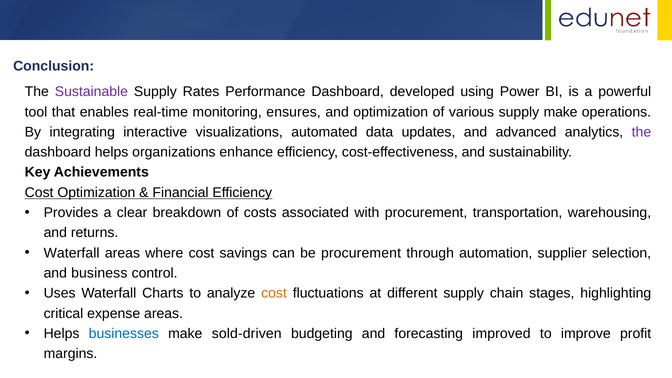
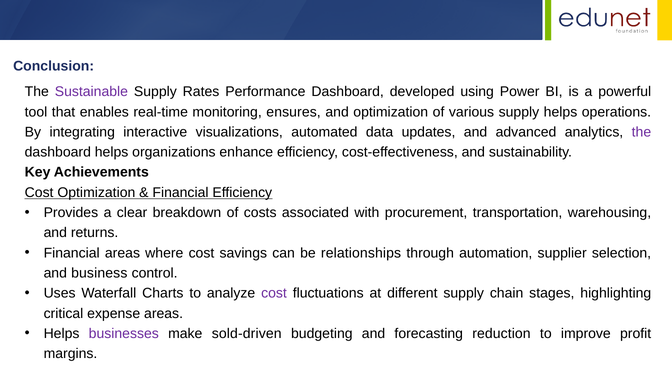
supply make: make -> helps (560, 112)
Waterfall: Waterfall -> Financial (72, 253)
be procurement: procurement -> relationships (361, 253)
cost colour: orange -> purple (274, 293)
businesses colour: blue -> purple (124, 334)
improved: improved -> reduction (501, 334)
